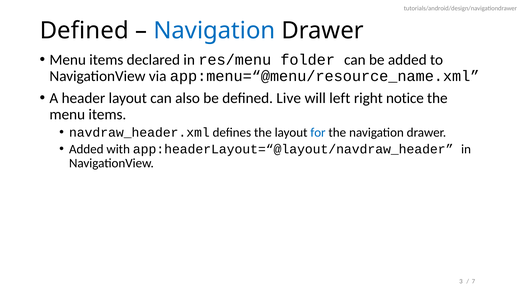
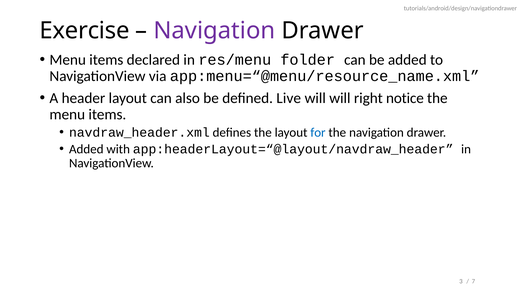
Defined: Defined -> Exercise (84, 31)
Navigation colour: blue -> purple (214, 31)
will left: left -> will (340, 98)
